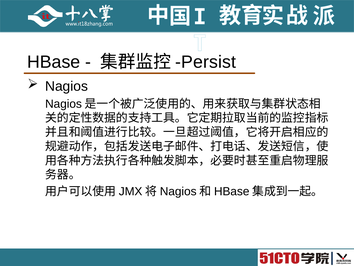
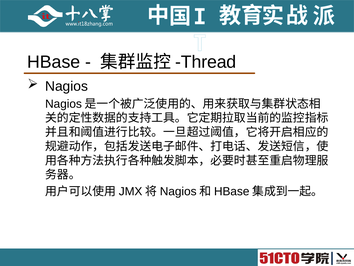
Persist: Persist -> Thread (206, 62)
